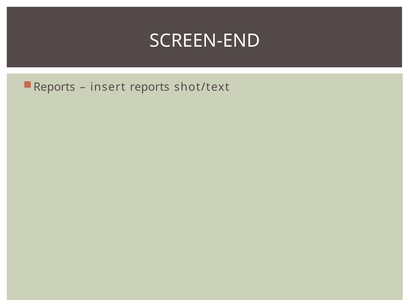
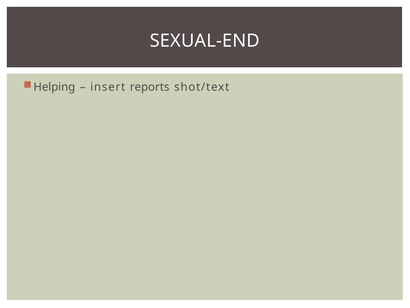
SCREEN-END: SCREEN-END -> SEXUAL-END (205, 41)
Reports: Reports -> Helping (54, 87)
